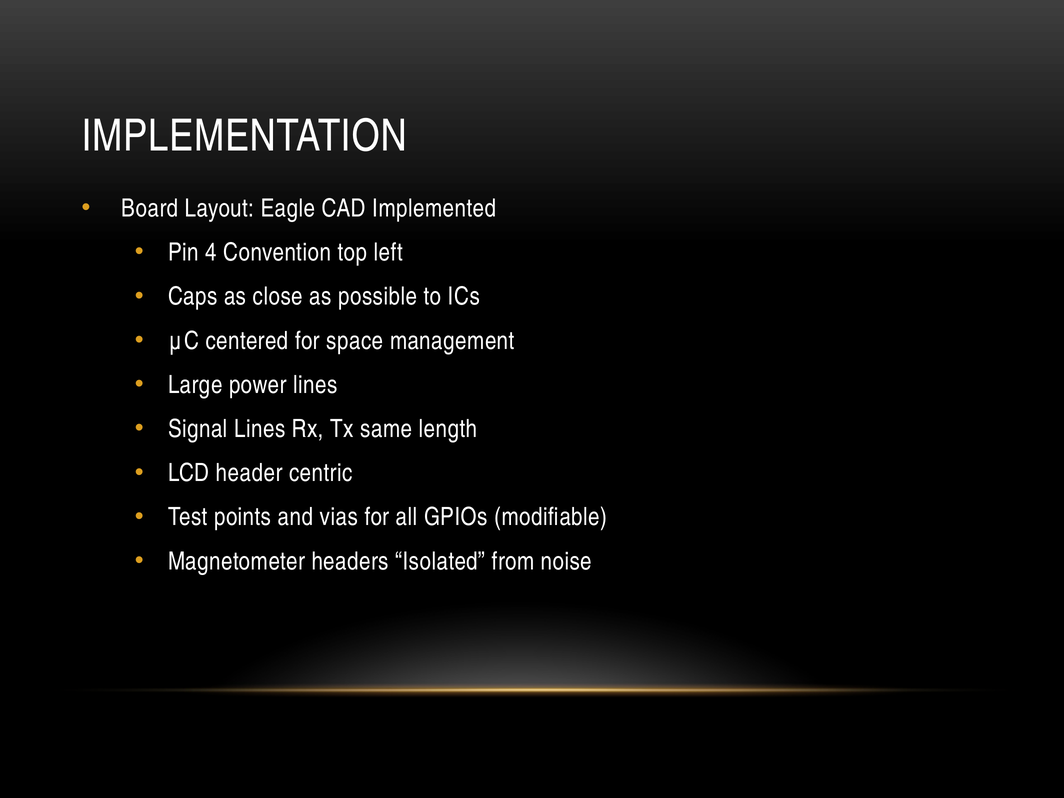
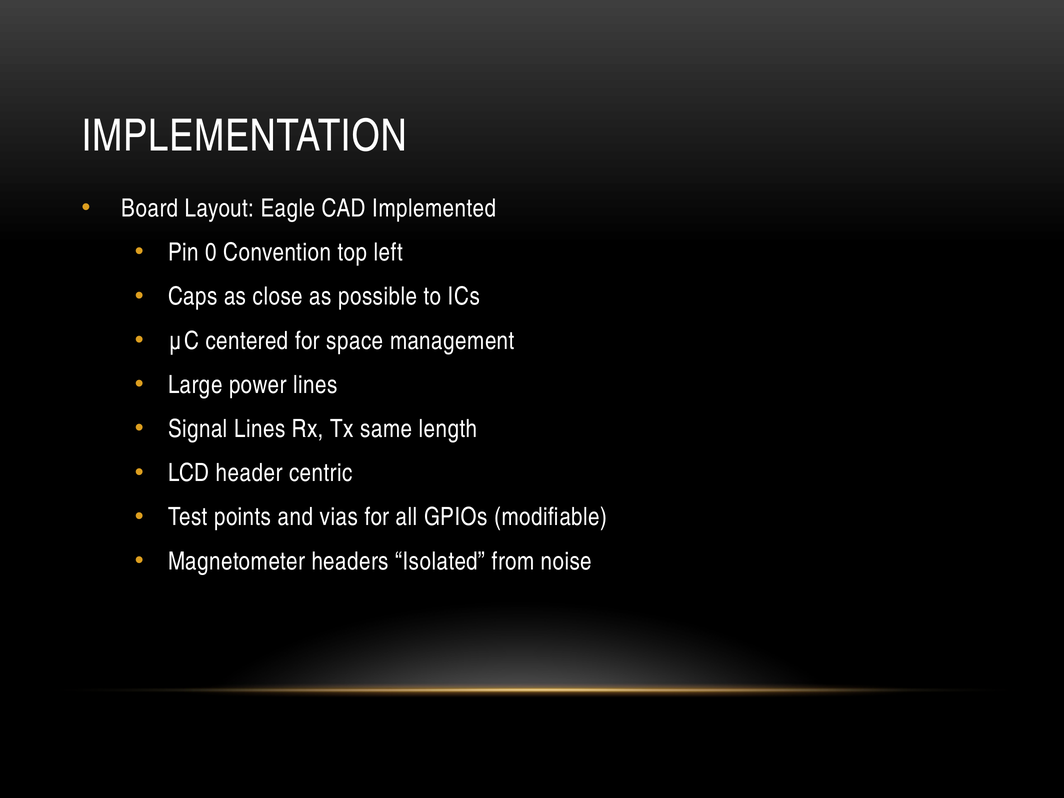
4: 4 -> 0 (211, 253)
